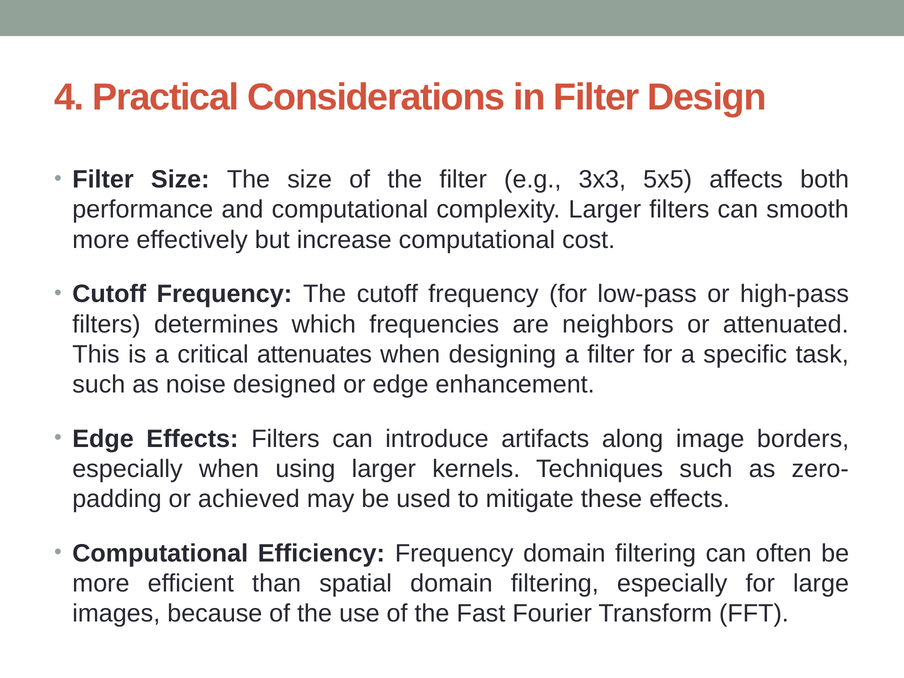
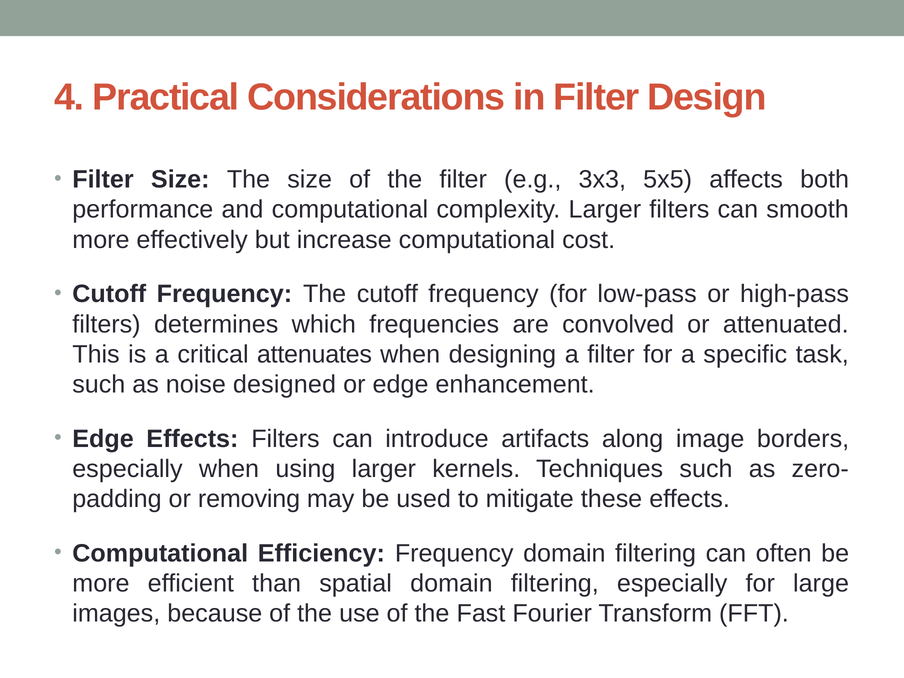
neighbors: neighbors -> convolved (618, 324)
achieved: achieved -> removing (249, 499)
